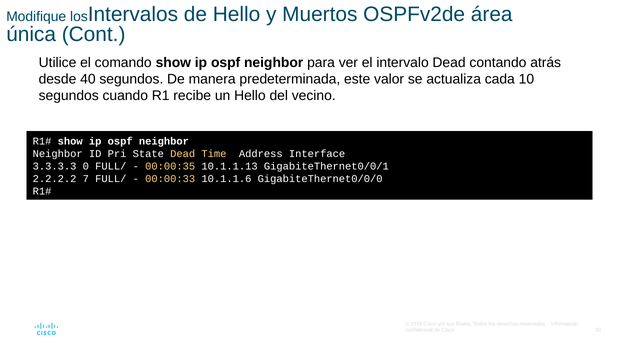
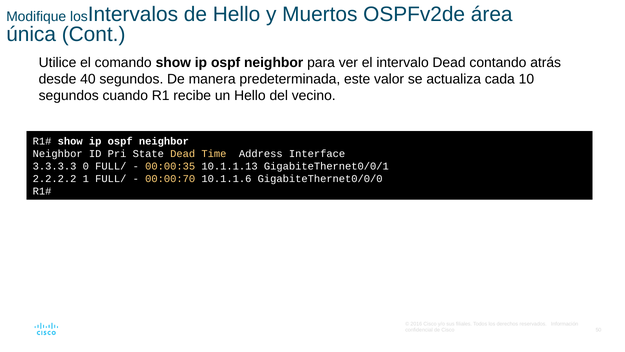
7: 7 -> 1 (86, 178)
00:00:33: 00:00:33 -> 00:00:70 (170, 178)
